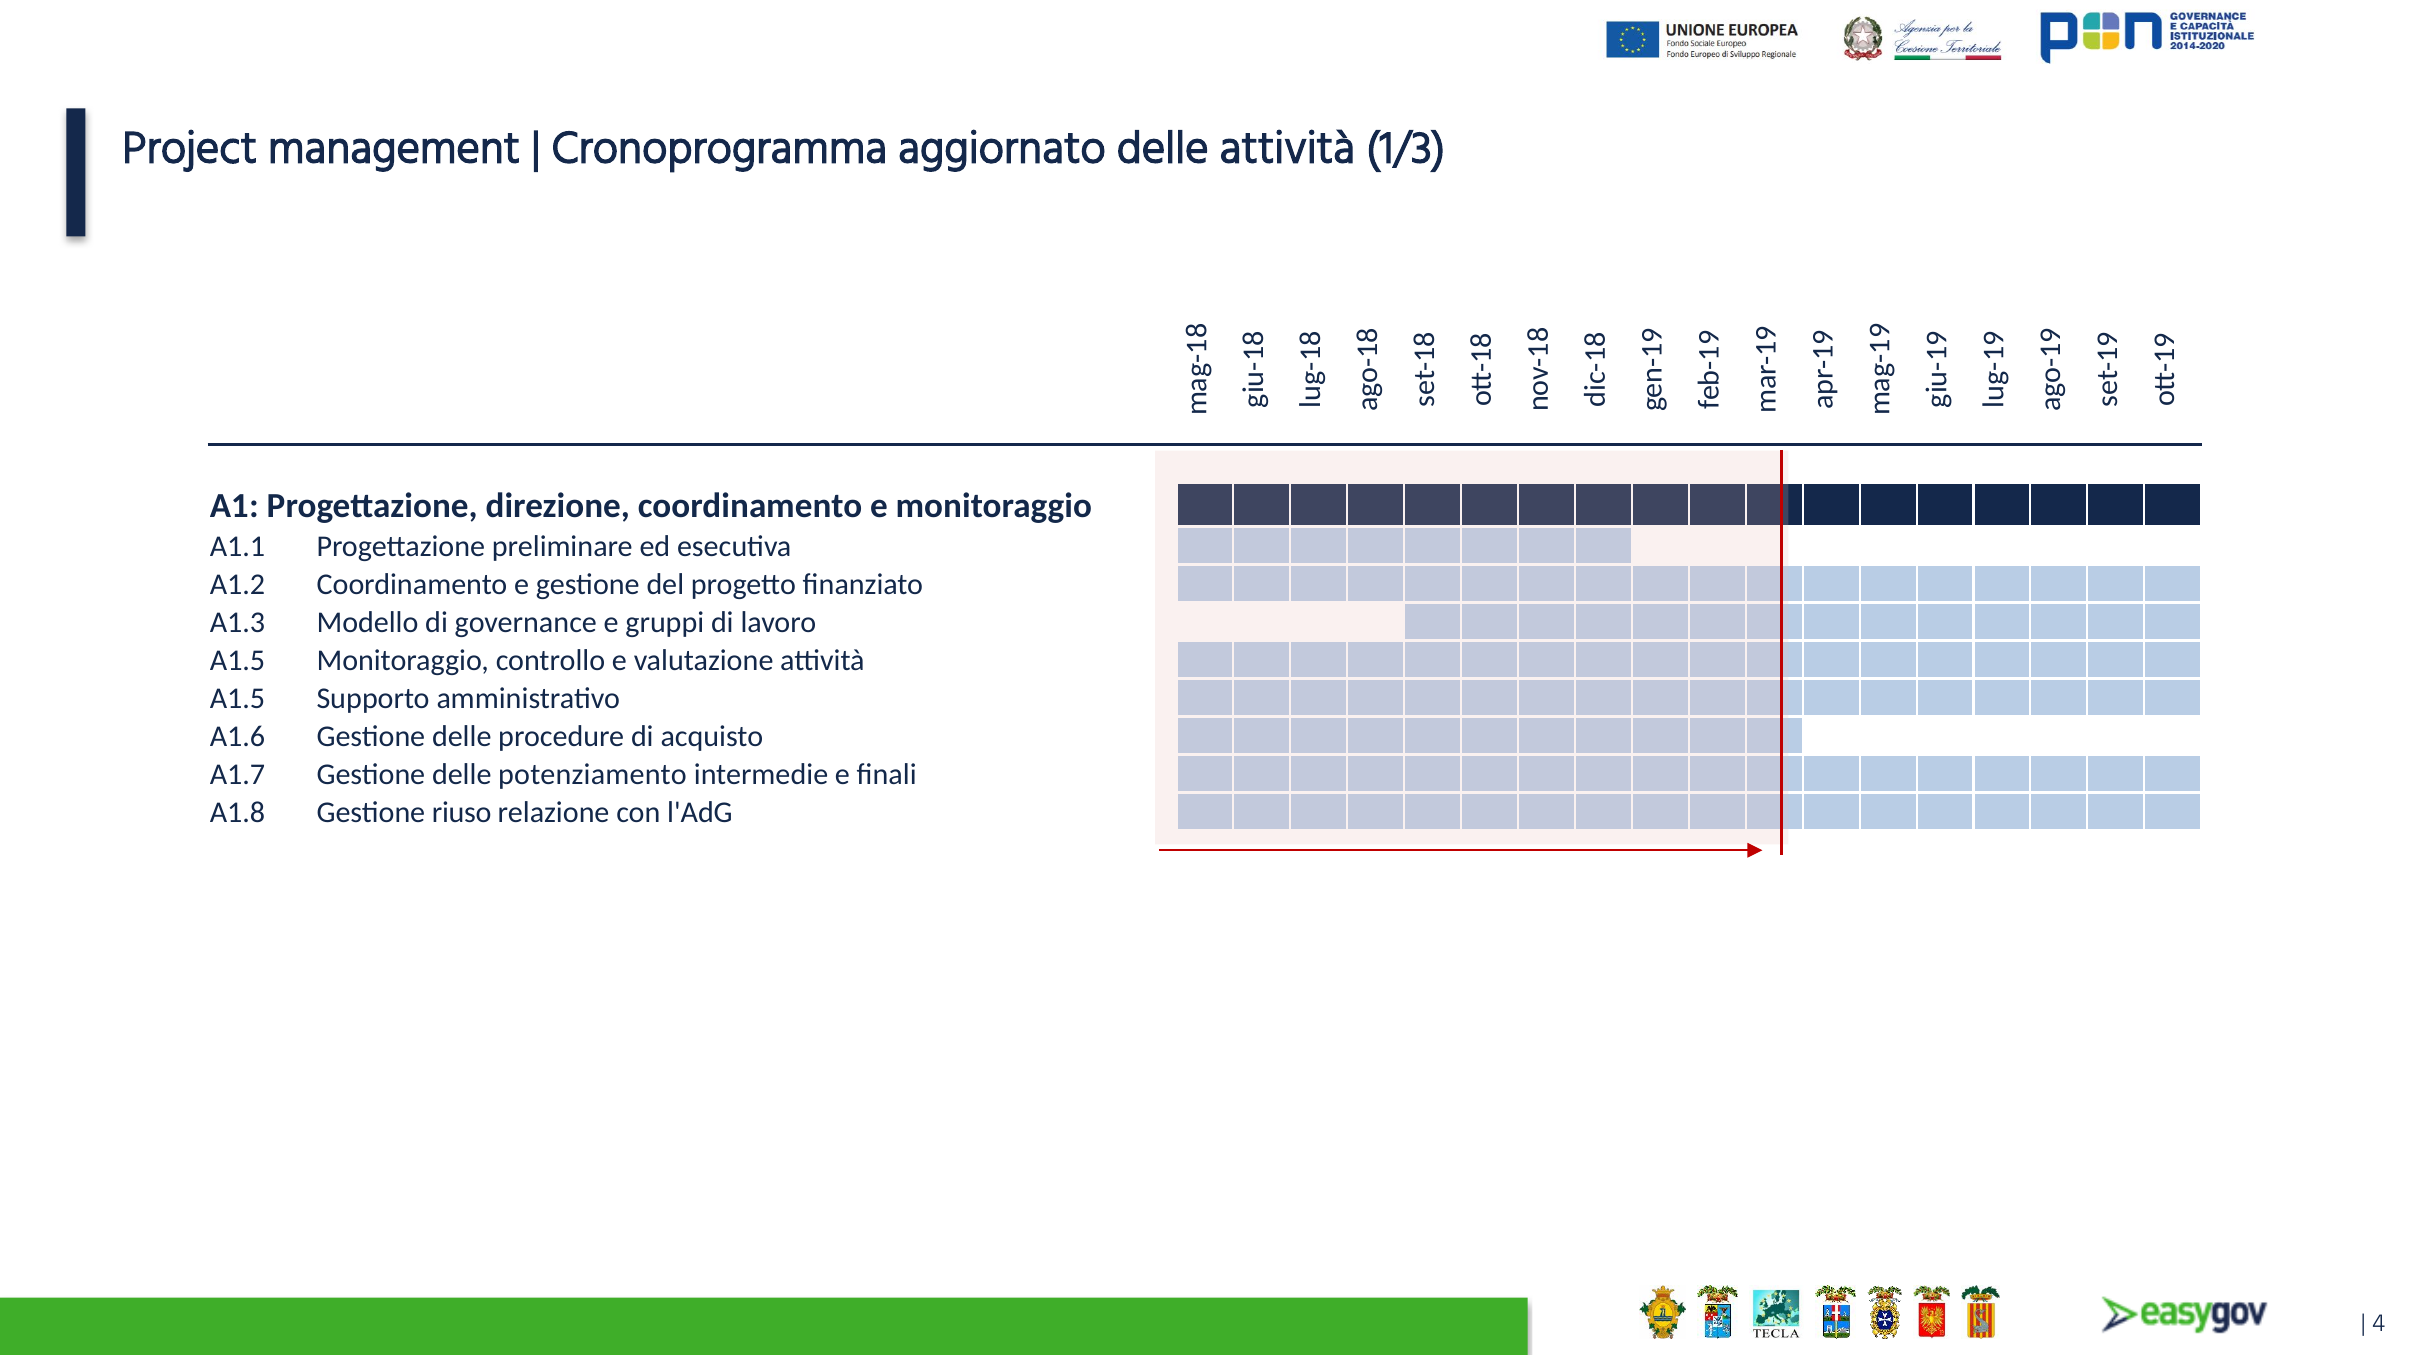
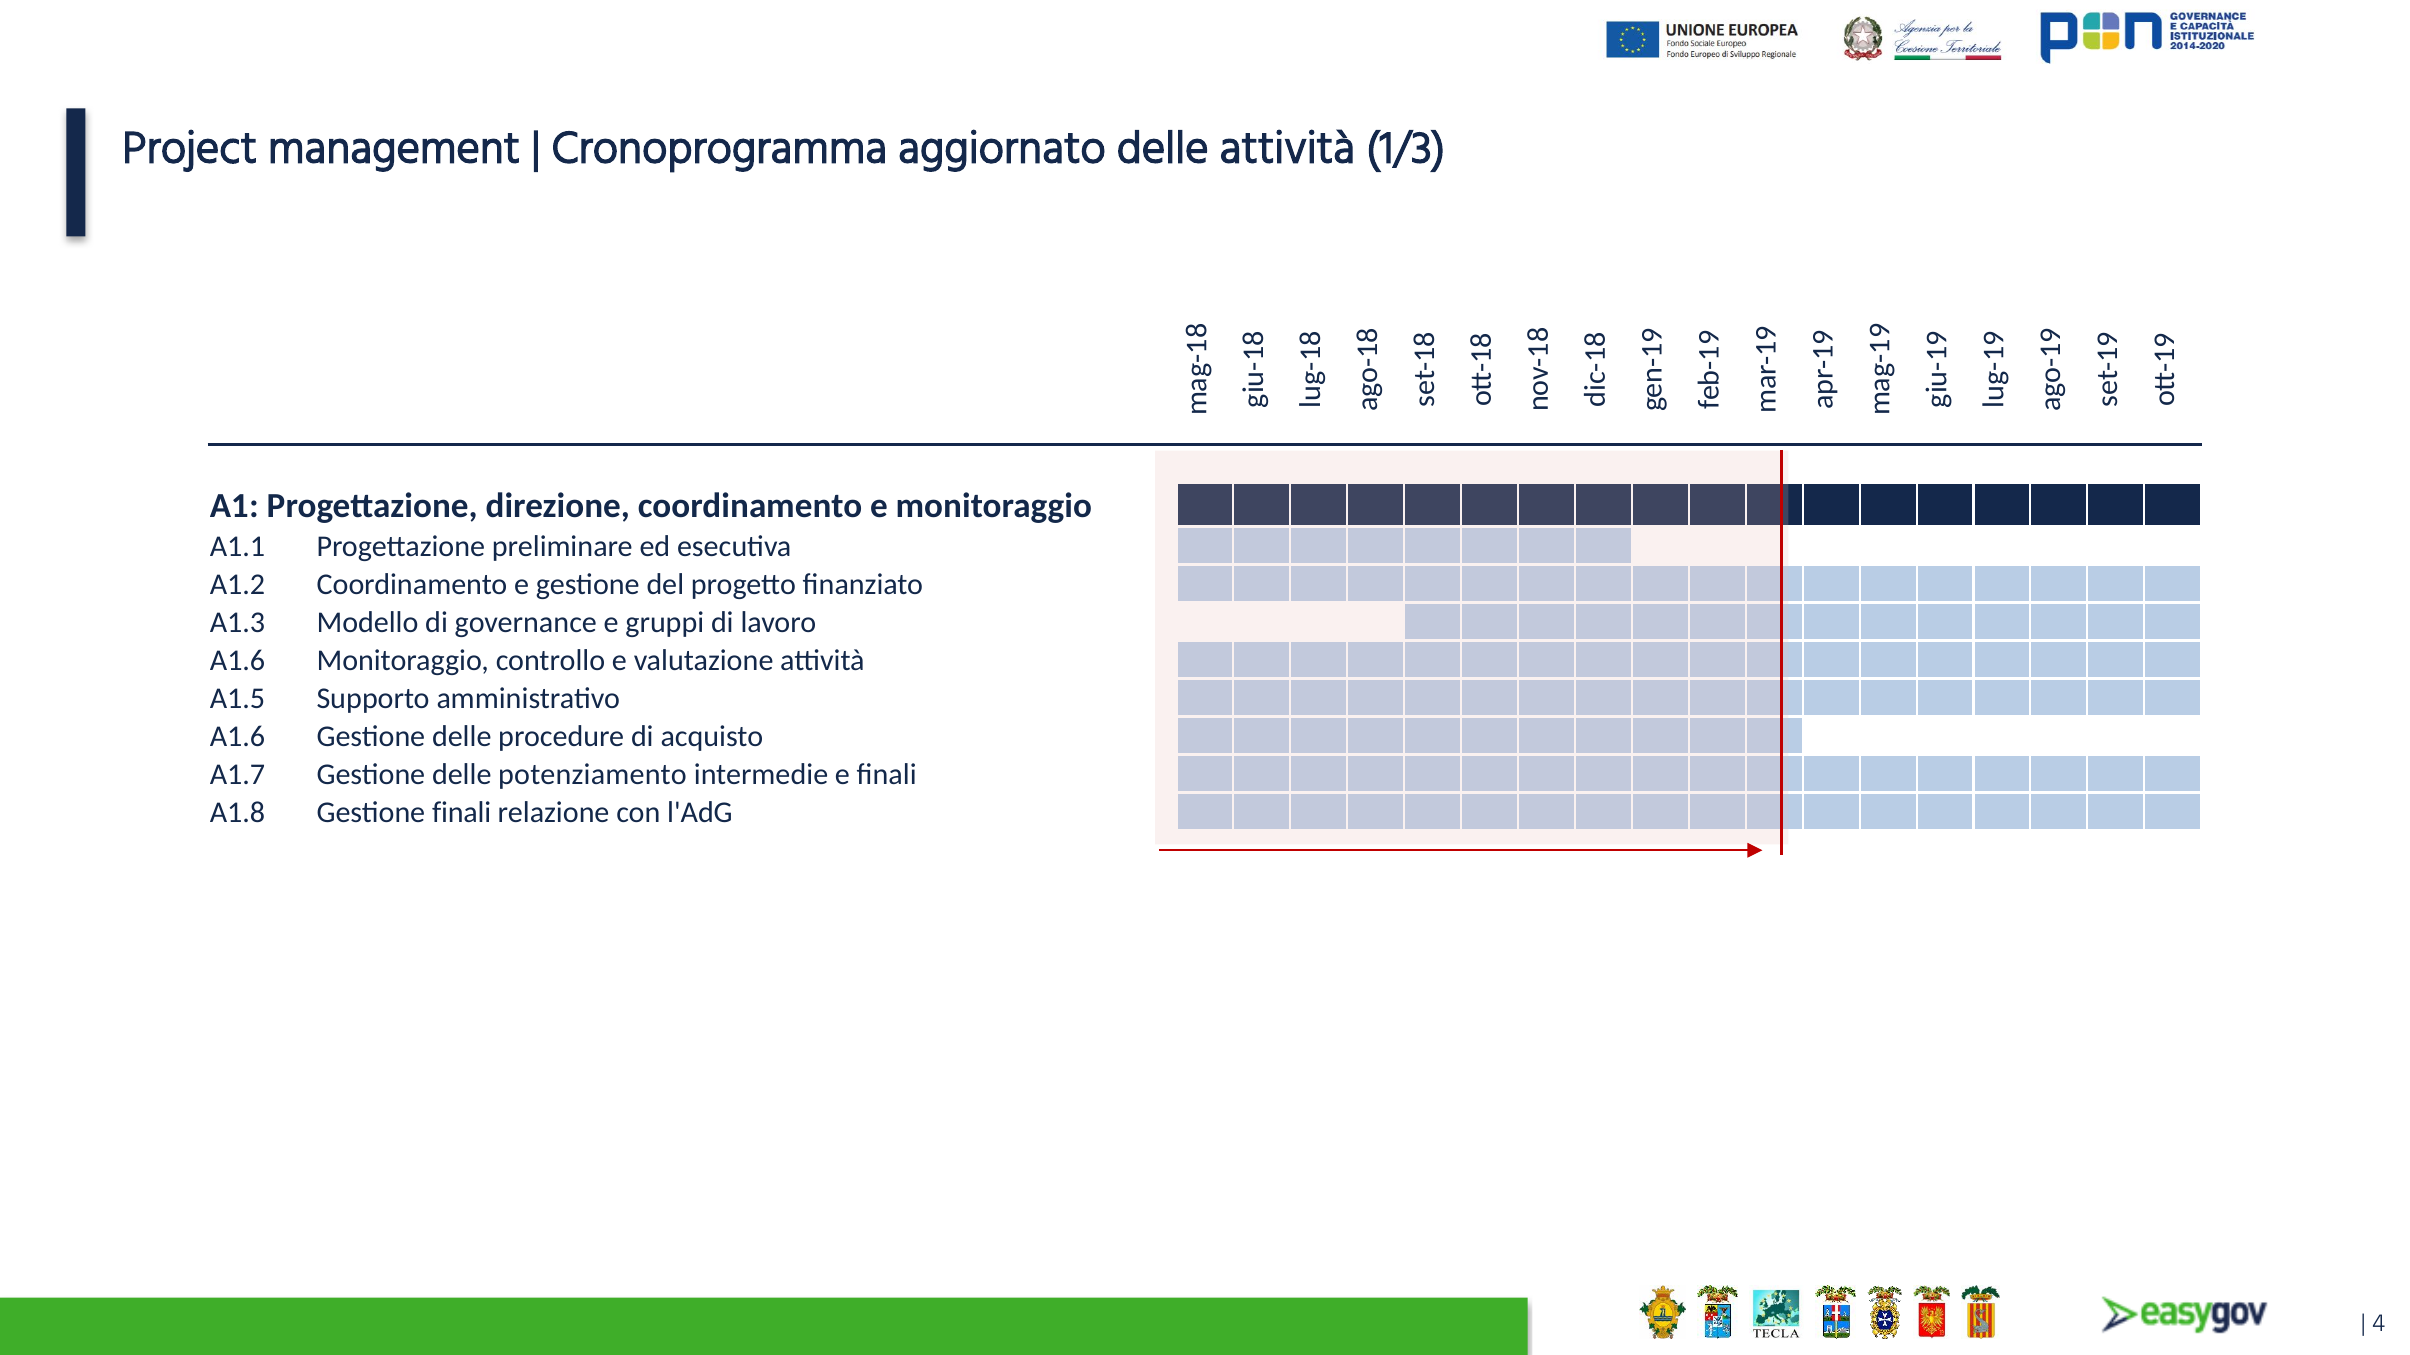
A1.5: A1.5 -> A1.6 (238, 661)
Gestione riuso: riuso -> finali (462, 813)
